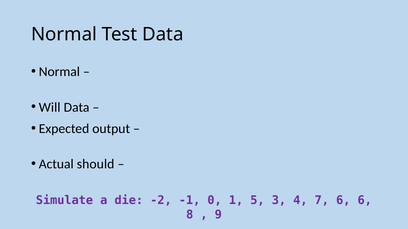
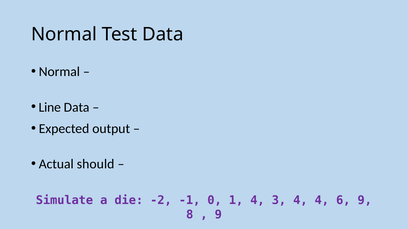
Will: Will -> Line (50, 107)
1 5: 5 -> 4 (257, 201)
4 7: 7 -> 4 (322, 201)
6 6: 6 -> 9 (365, 201)
